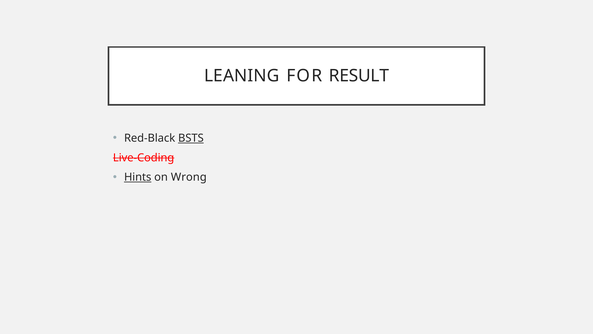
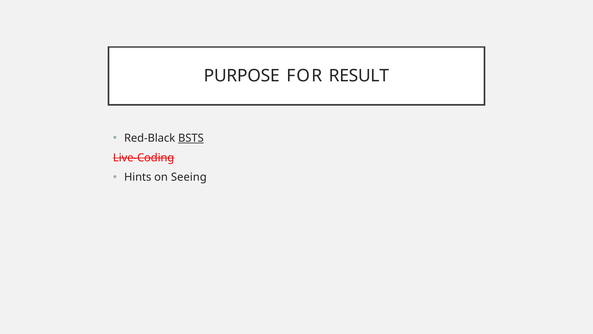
LEANING: LEANING -> PURPOSE (242, 76)
Hints underline: present -> none (138, 177)
Wrong: Wrong -> Seeing (189, 177)
